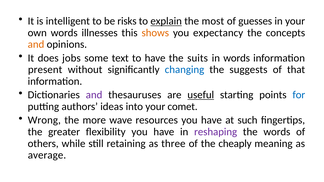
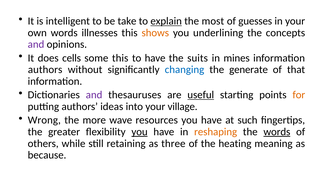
risks: risks -> take (127, 21)
expectancy: expectancy -> underlining (218, 33)
and colour: orange -> purple (36, 44)
jobs: jobs -> cells (72, 58)
some text: text -> this (120, 58)
in words: words -> mines (237, 58)
present: present -> authors (45, 70)
suggests: suggests -> generate (249, 70)
for colour: blue -> orange (299, 95)
comet: comet -> village (183, 107)
you underline: none -> present (140, 132)
reshaping colour: purple -> orange (216, 132)
words underline: none -> present (277, 132)
cheaply: cheaply -> heating (235, 144)
average: average -> because (47, 155)
